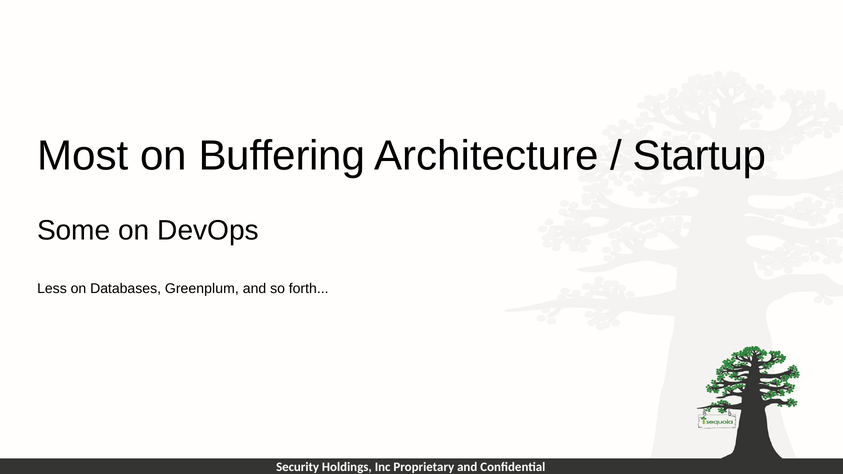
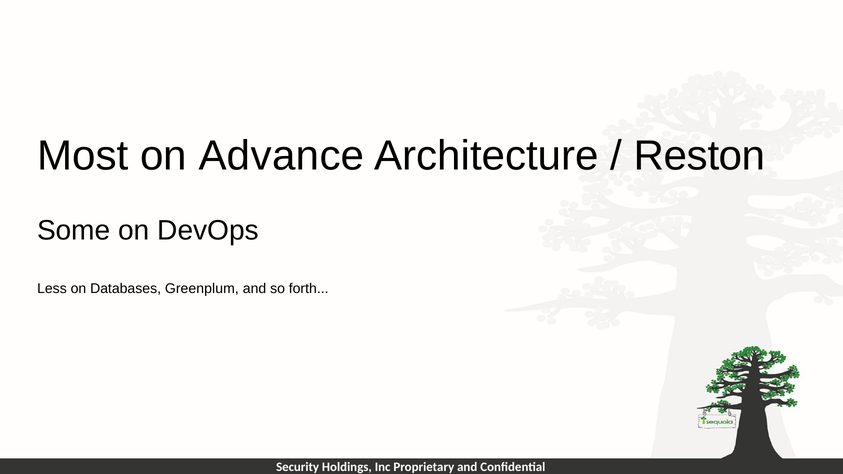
Buffering: Buffering -> Advance (281, 156)
Startup: Startup -> Reston (700, 156)
